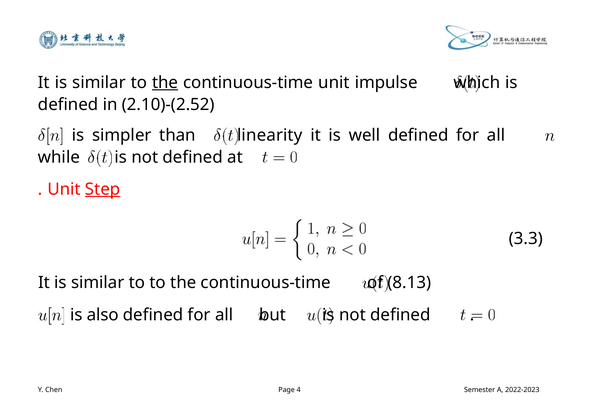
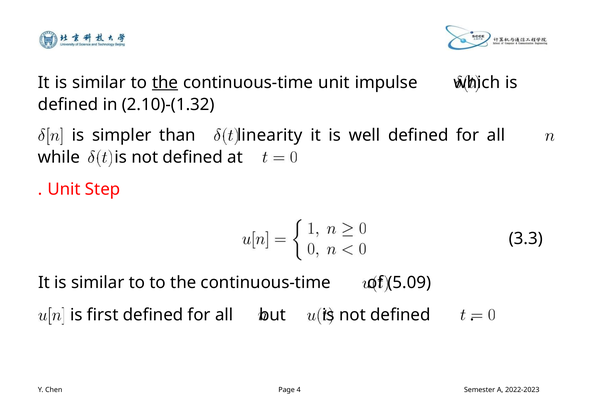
2.10)-(2.52: 2.10)-(2.52 -> 2.10)-(1.32 (168, 104)
Step underline: present -> none (103, 189)
8.13: 8.13 -> 5.09 (409, 283)
also: also -> first (103, 315)
